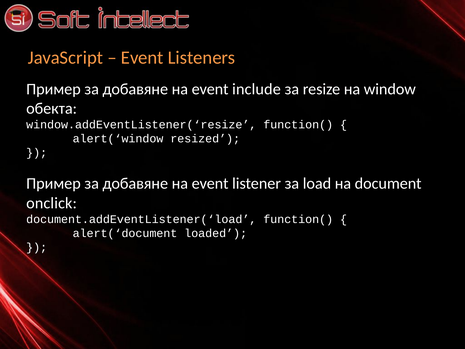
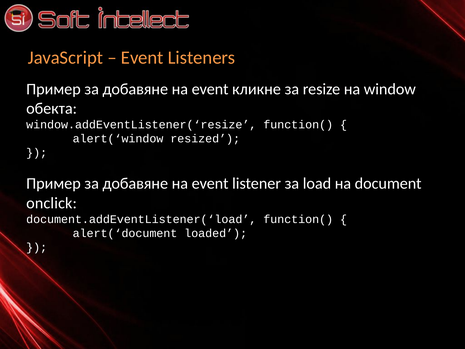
include: include -> кликне (257, 89)
